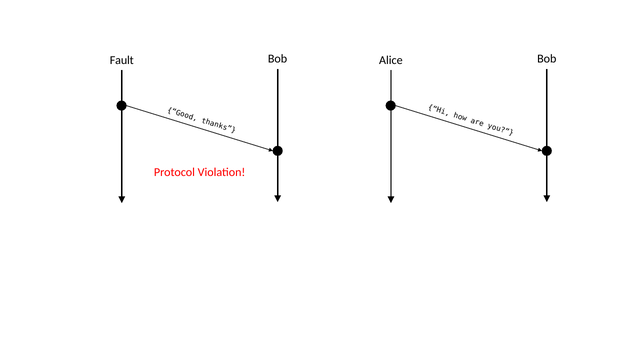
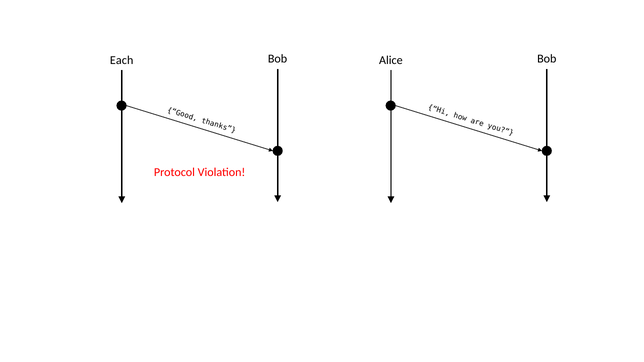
Fault: Fault -> Each (122, 60)
